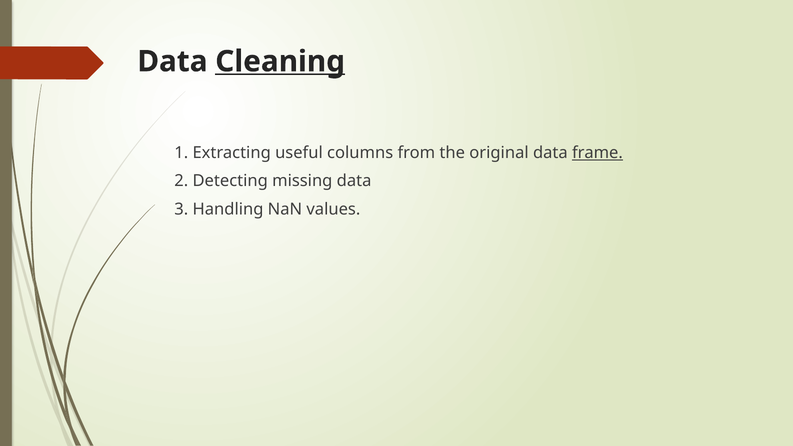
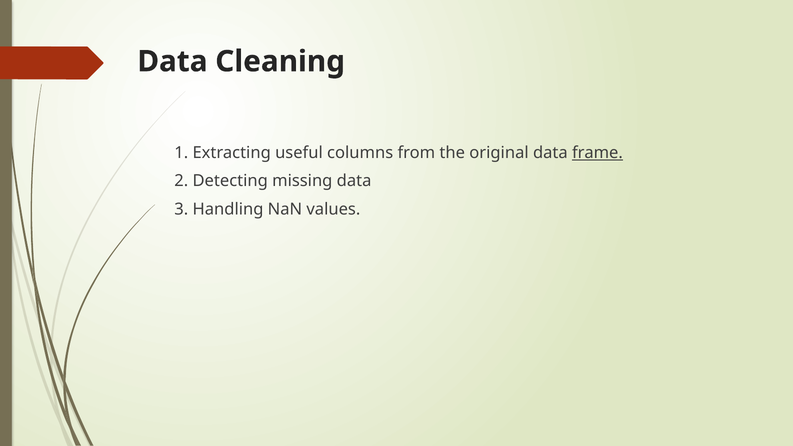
Cleaning underline: present -> none (280, 61)
